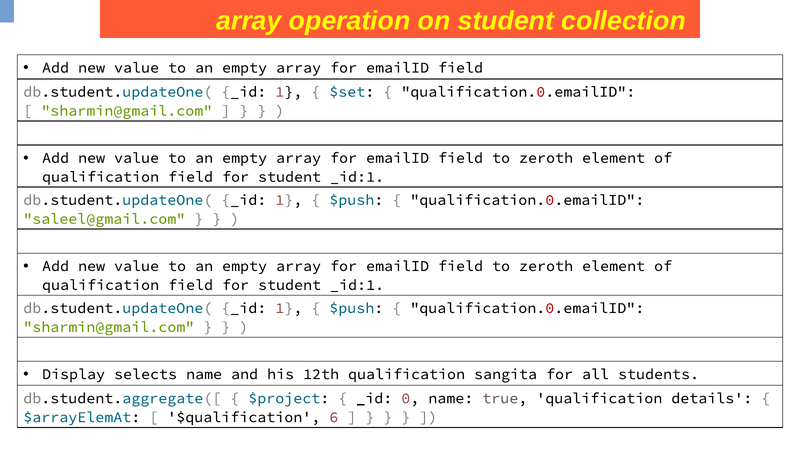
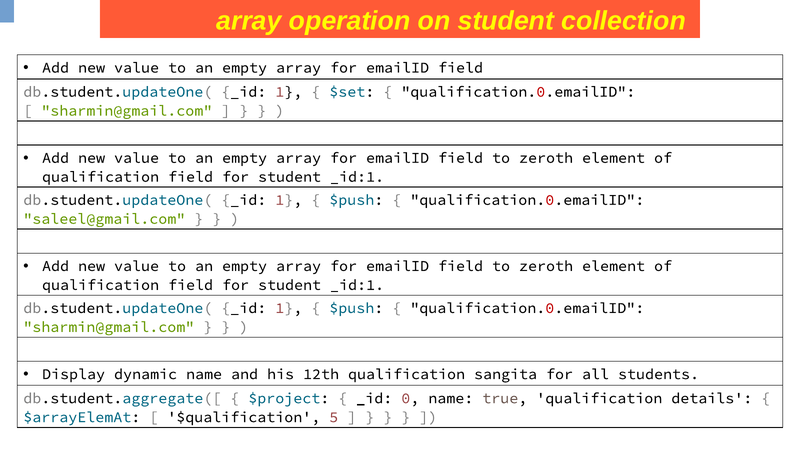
selects: selects -> dynamic (146, 374)
6: 6 -> 5 (334, 417)
